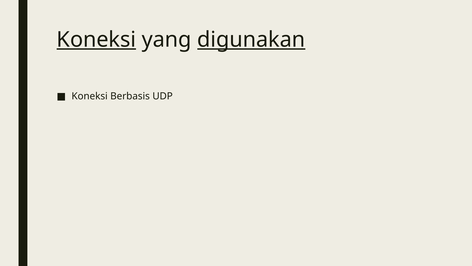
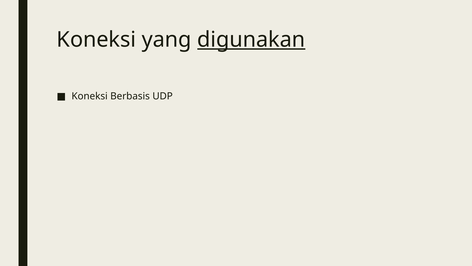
Koneksi underline: present -> none (96, 40)
